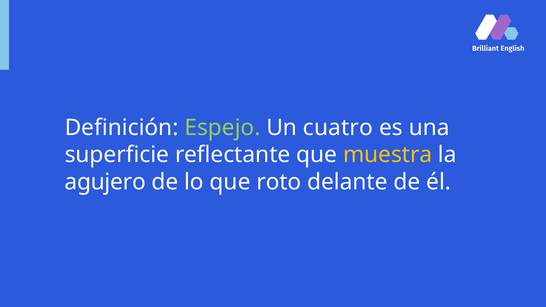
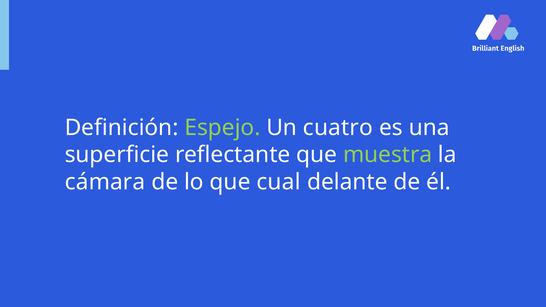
muestra colour: yellow -> light green (388, 155)
agujero: agujero -> cámara (105, 182)
roto: roto -> cual (279, 182)
